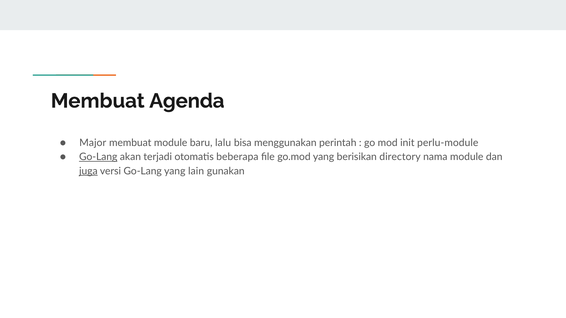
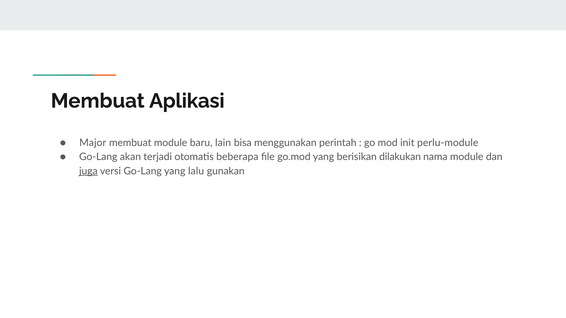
Agenda: Agenda -> Aplikasi (187, 101)
lalu: lalu -> lain (223, 143)
Go-Lang underline: present -> none (98, 157)
directory: directory -> dilakukan (400, 157)
lain: lain -> lalu (196, 171)
